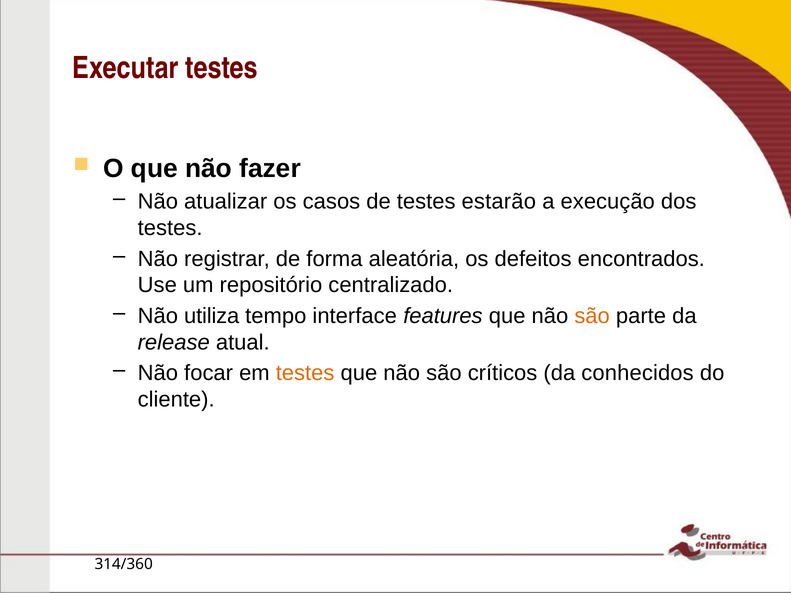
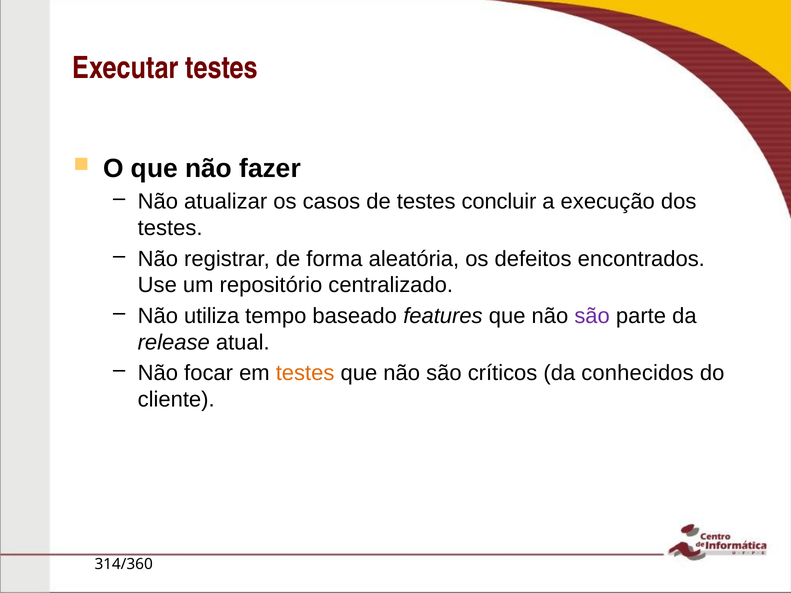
estarão: estarão -> concluir (499, 202)
interface: interface -> baseado (355, 316)
são colour: orange -> purple (592, 316)
